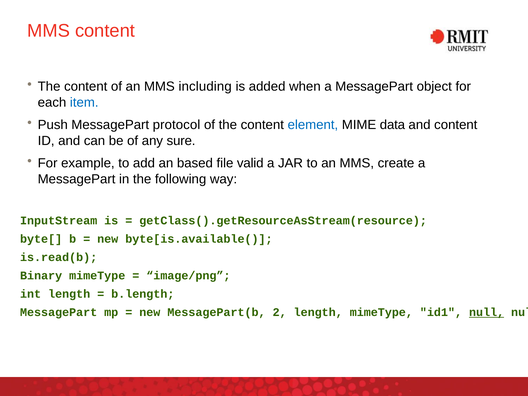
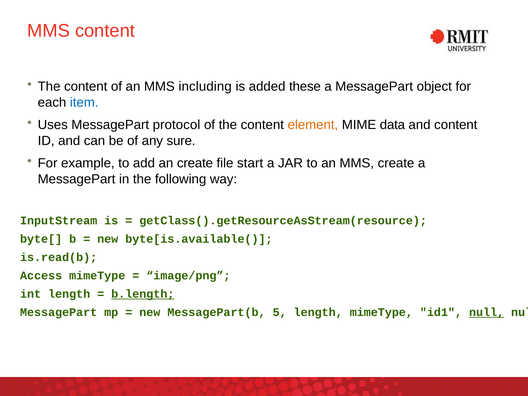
when: when -> these (305, 87)
Push: Push -> Uses (53, 125)
element colour: blue -> orange (313, 125)
an based: based -> create (195, 163)
valid: valid -> start (250, 163)
Binary: Binary -> Access (41, 276)
b.length underline: none -> present (143, 294)
2: 2 -> 5 (280, 312)
